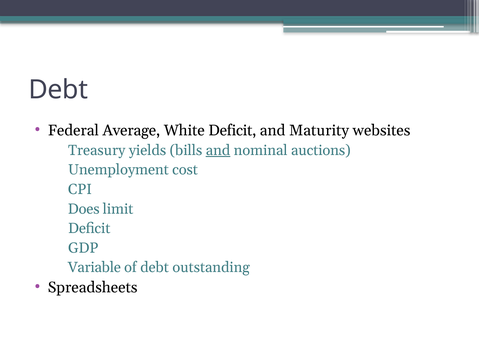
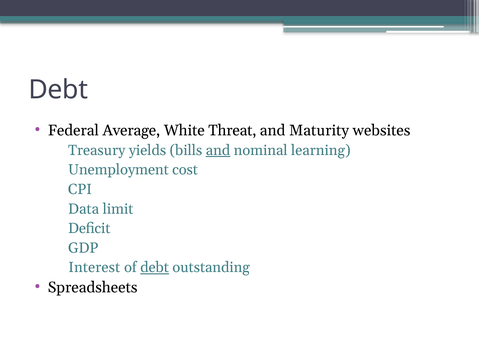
White Deficit: Deficit -> Threat (232, 130)
auctions: auctions -> learning (321, 150)
Does: Does -> Data (84, 209)
Variable: Variable -> Interest (94, 268)
debt underline: none -> present (155, 268)
